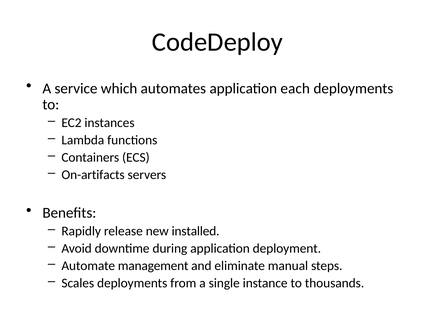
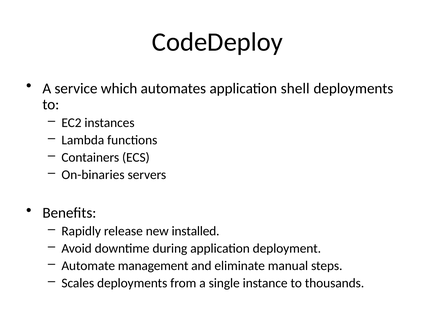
each: each -> shell (295, 88)
On-artifacts: On-artifacts -> On-binaries (93, 175)
